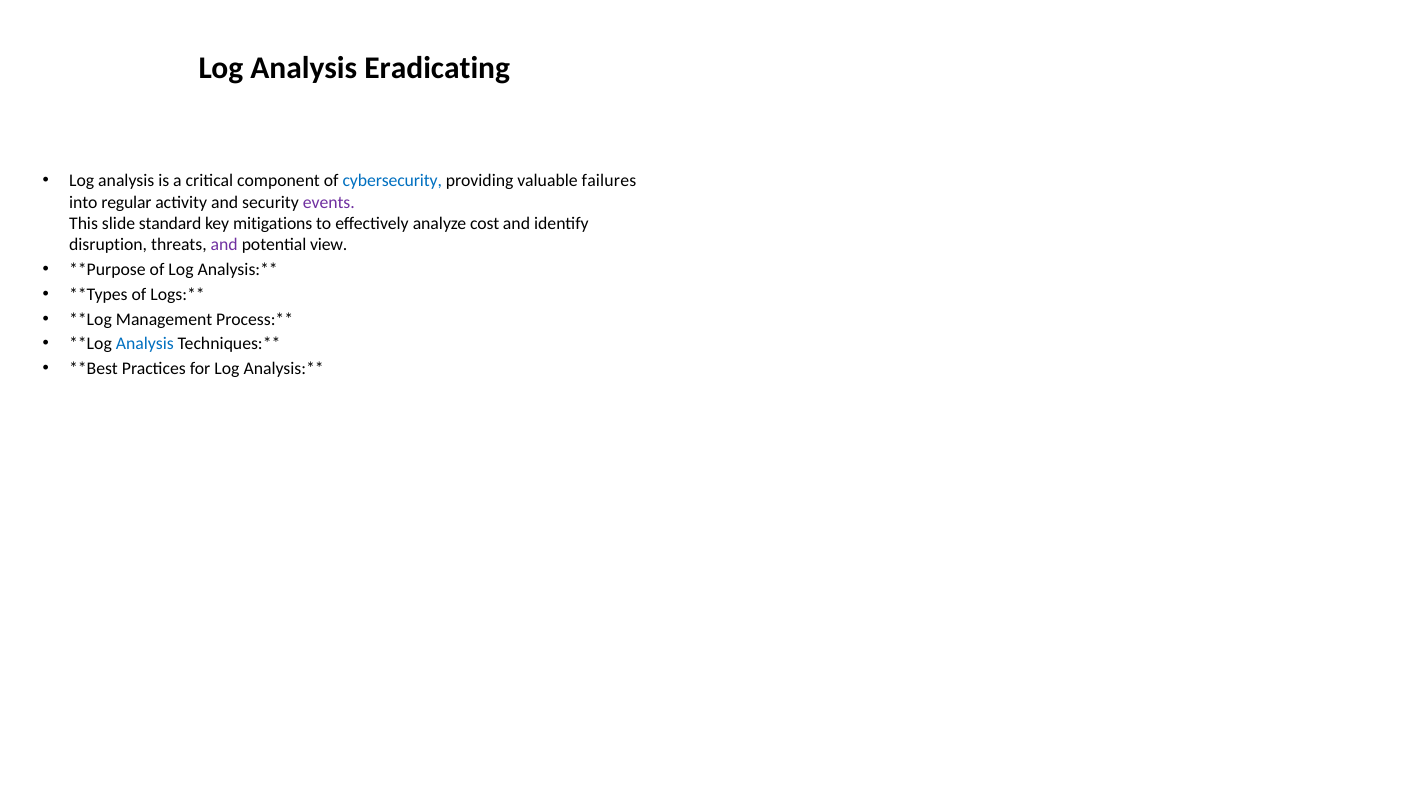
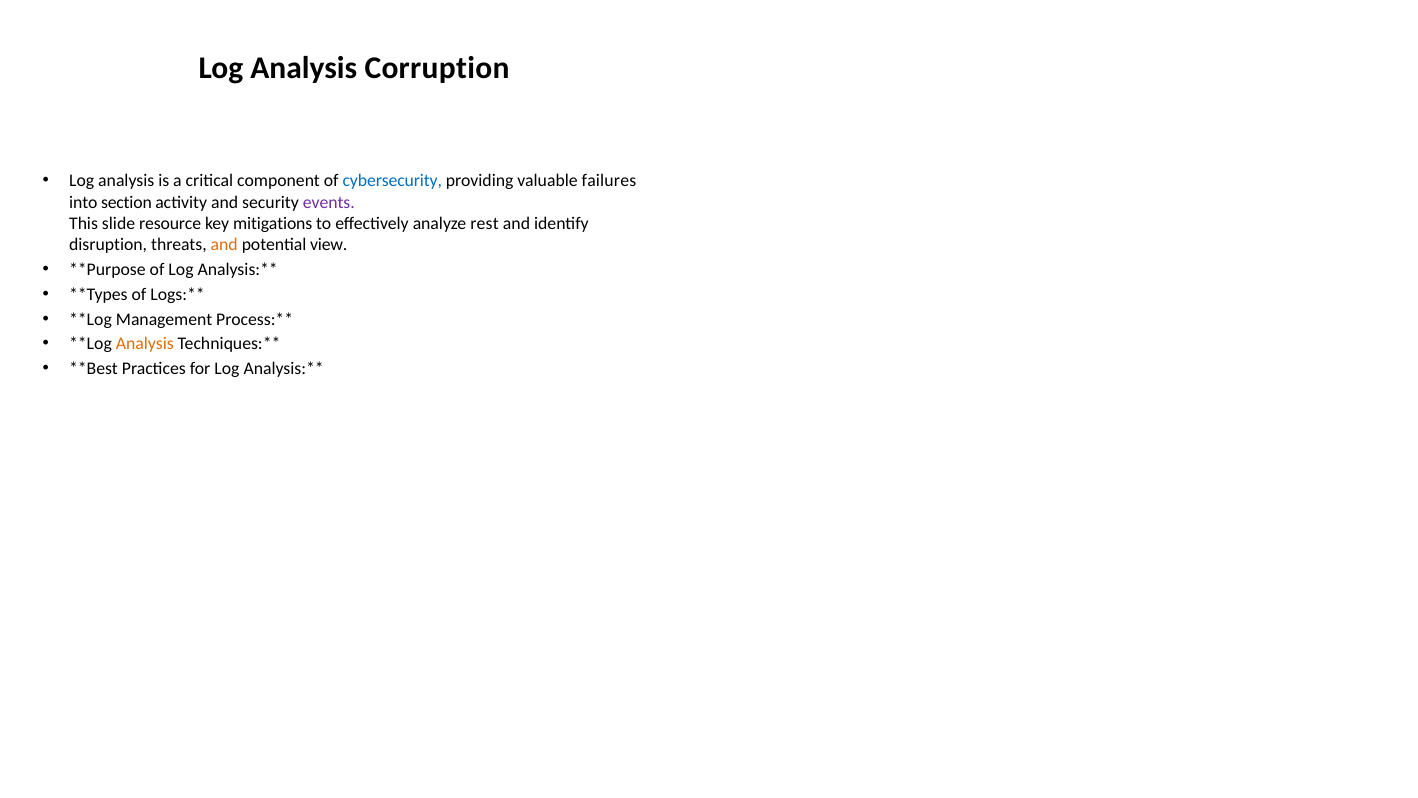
Eradicating: Eradicating -> Corruption (437, 68)
regular: regular -> section (126, 202)
standard: standard -> resource (170, 223)
cost: cost -> rest (485, 223)
and colour: purple -> orange (224, 245)
Analysis colour: blue -> orange (145, 344)
